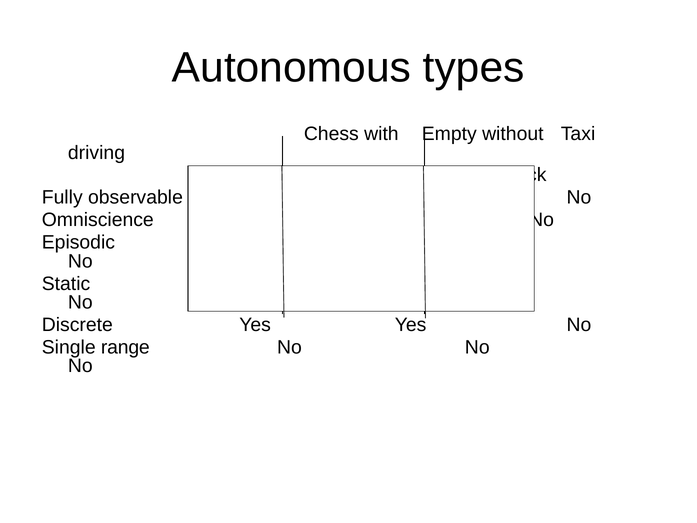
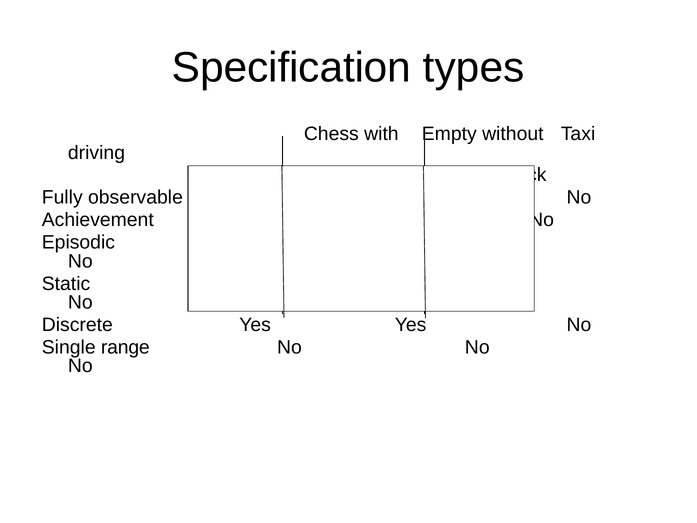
Autonomous: Autonomous -> Specification (292, 67)
Omniscience: Omniscience -> Achievement (98, 220)
